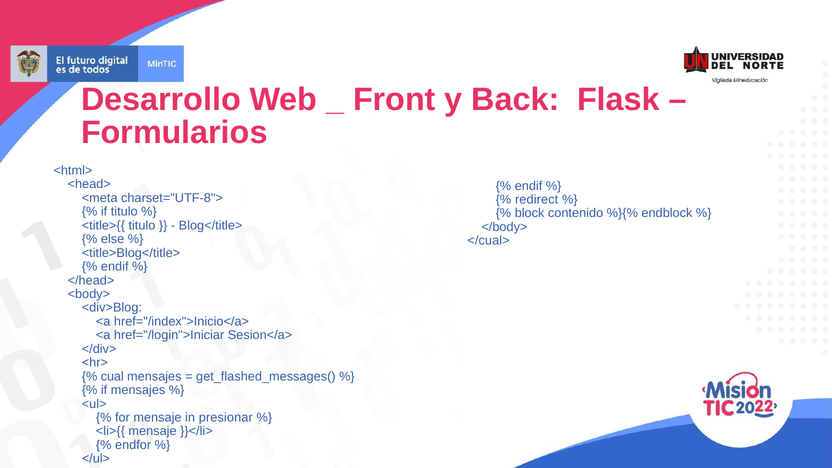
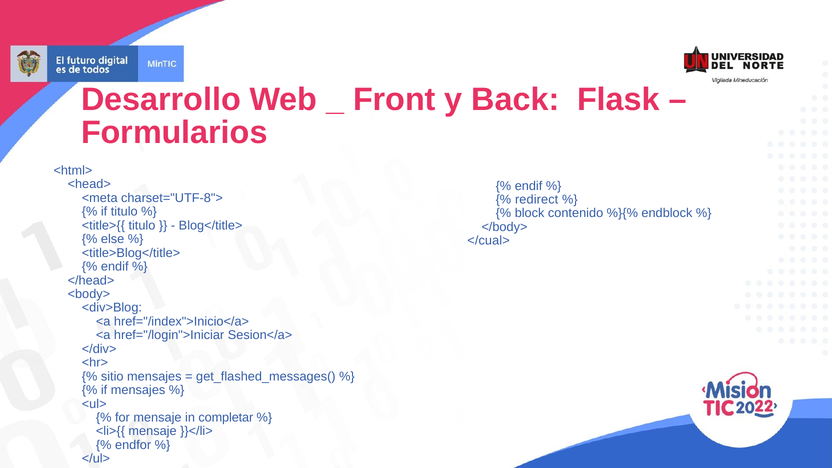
cual: cual -> sitio (112, 376)
presionar: presionar -> completar (226, 418)
